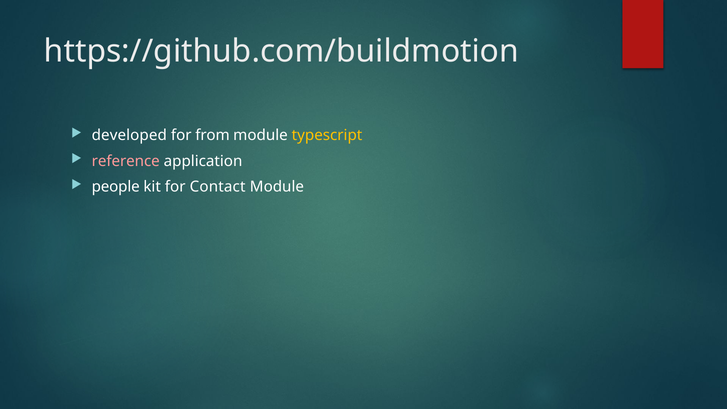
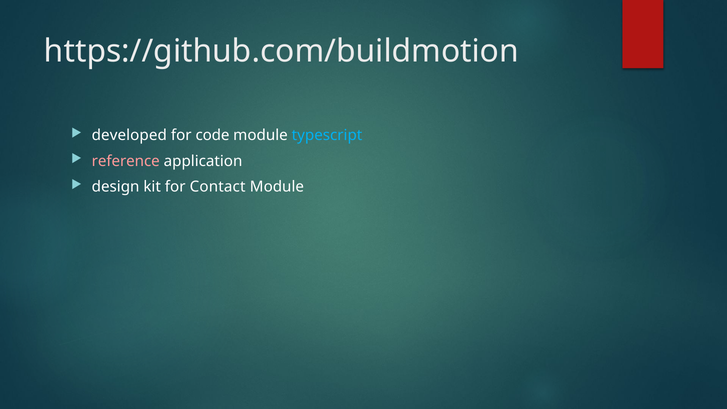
from: from -> code (213, 135)
typescript colour: yellow -> light blue (327, 135)
people: people -> design (116, 187)
